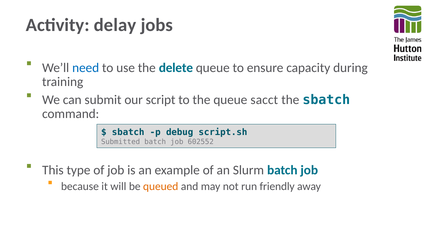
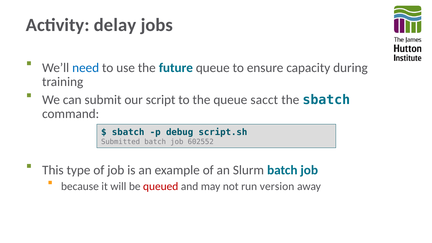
delete: delete -> future (176, 68)
queued colour: orange -> red (161, 186)
friendly: friendly -> version (277, 186)
